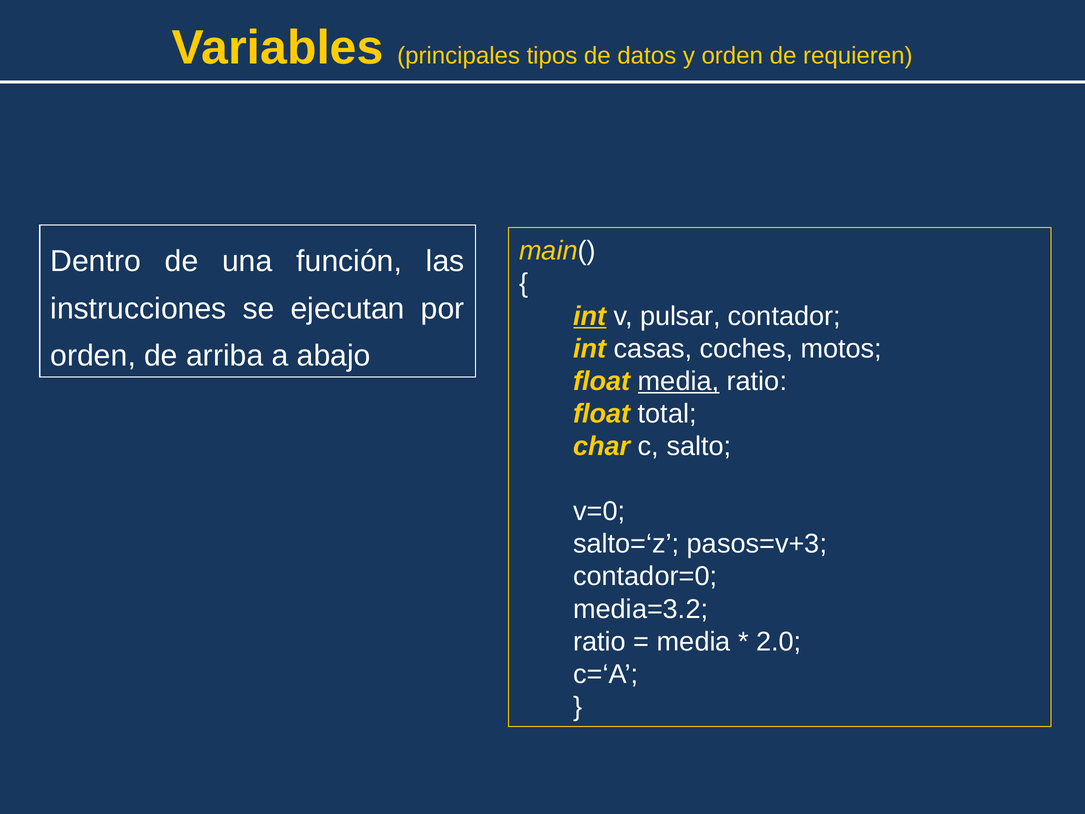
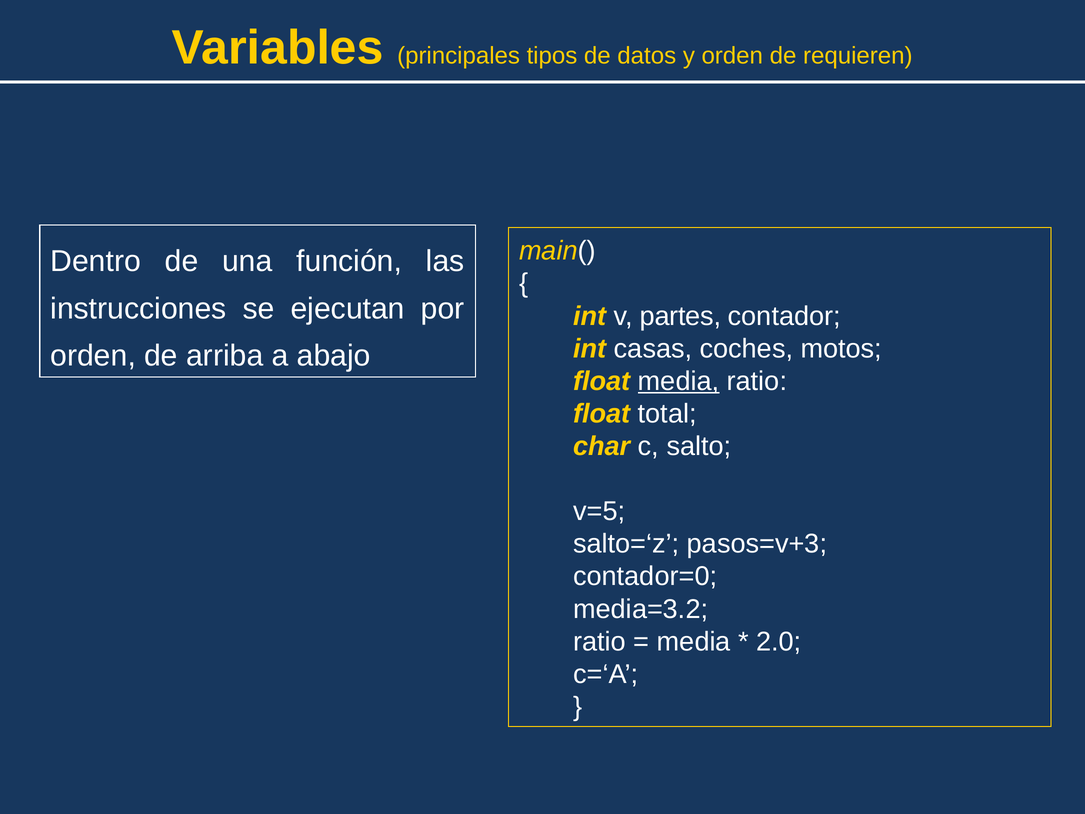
int underline: present -> none (590, 316)
pulsar: pulsar -> partes (680, 316)
v=0: v=0 -> v=5 (599, 511)
